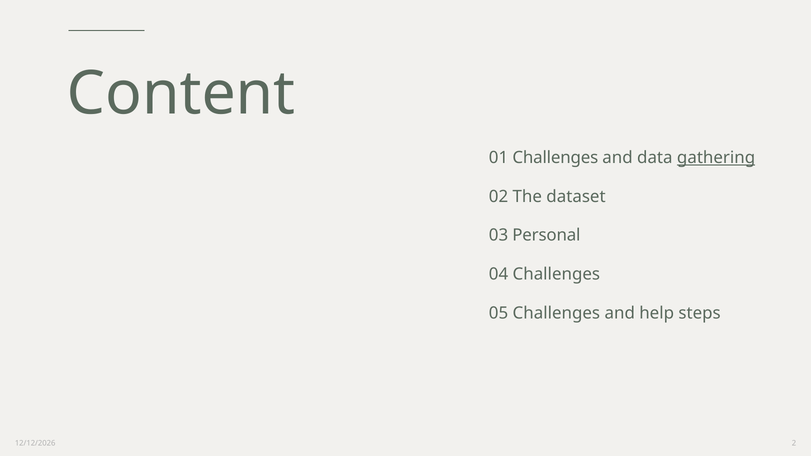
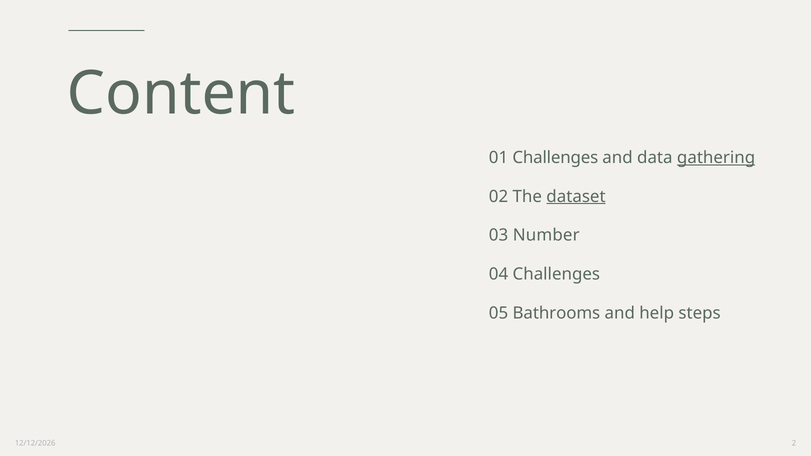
dataset underline: none -> present (576, 197)
Personal: Personal -> Number (546, 235)
05 Challenges: Challenges -> Bathrooms (556, 313)
